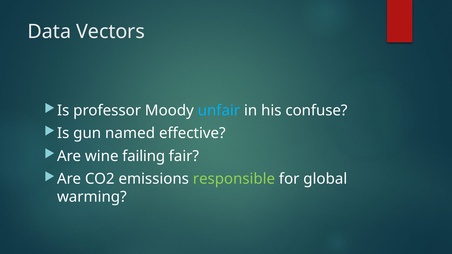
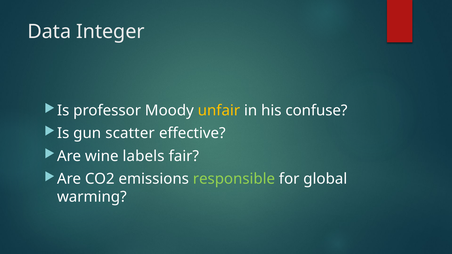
Vectors: Vectors -> Integer (110, 32)
unfair colour: light blue -> yellow (219, 111)
named: named -> scatter (130, 133)
failing: failing -> labels (144, 156)
